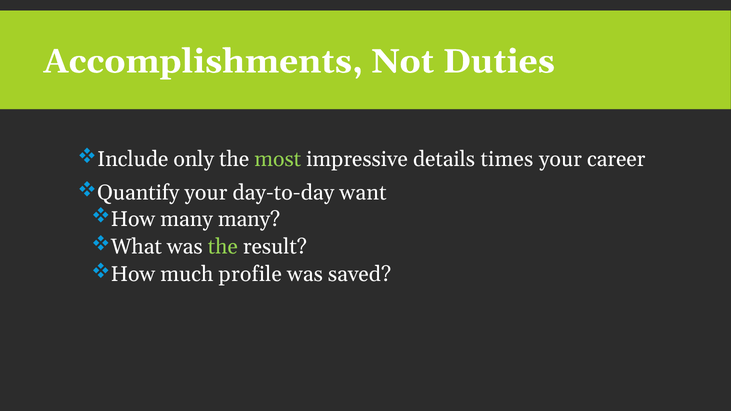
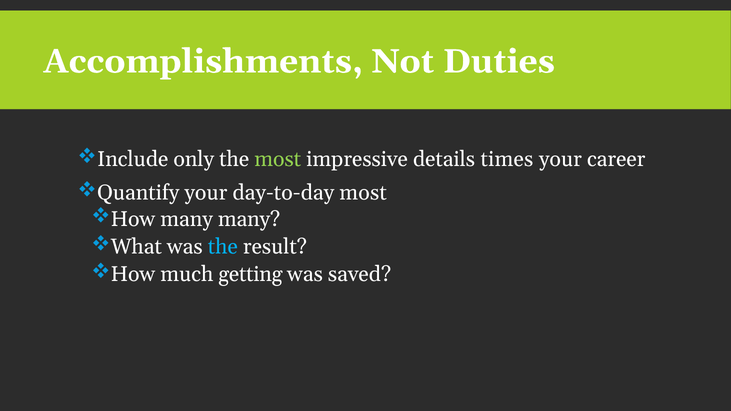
day-to-day want: want -> most (363, 193)
the colour: light green -> light blue (223, 247)
profile: profile -> getting (250, 274)
